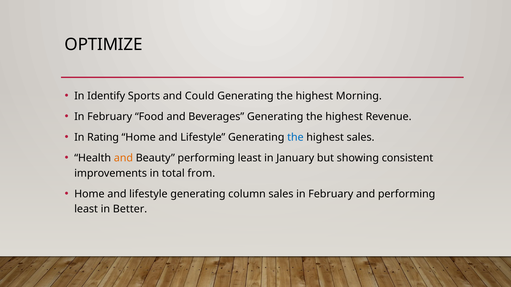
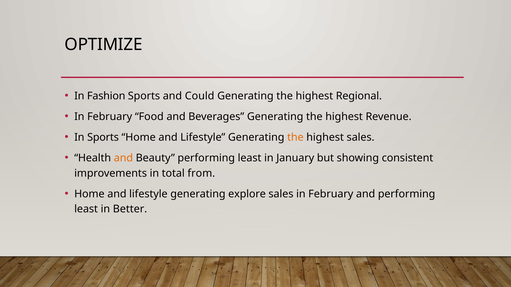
Identify: Identify -> Fashion (106, 96)
Morning: Morning -> Regional (359, 96)
In Rating: Rating -> Sports (103, 137)
the colour: blue -> orange (295, 137)
column: column -> explore (247, 194)
